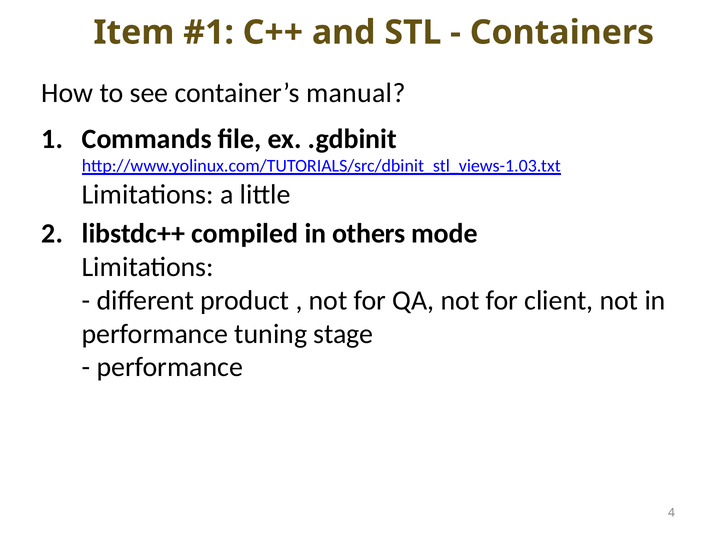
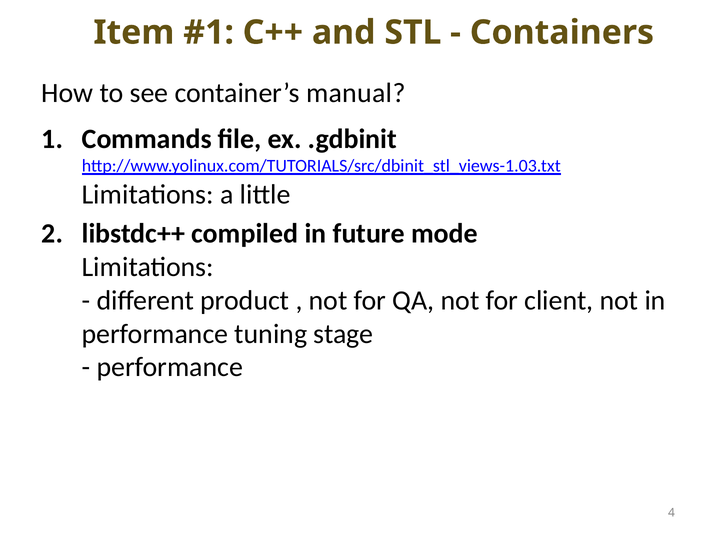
others: others -> future (369, 234)
